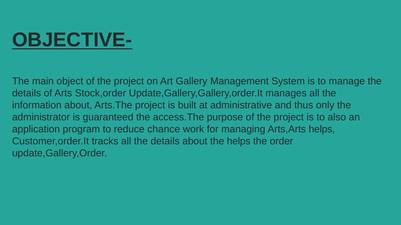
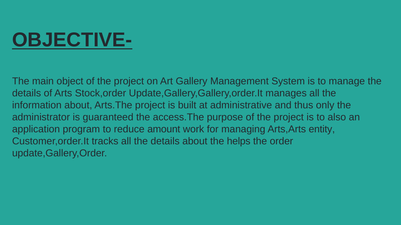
chance: chance -> amount (164, 130)
Arts,Arts helps: helps -> entity (322, 130)
